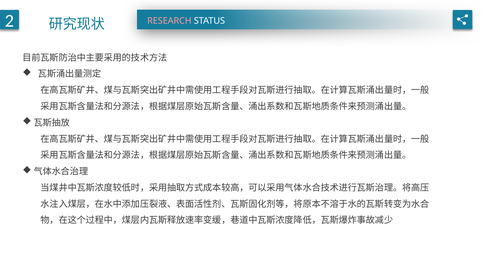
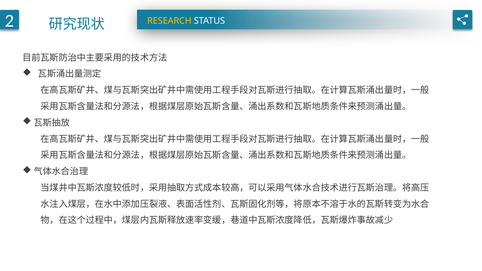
RESEARCH colour: pink -> yellow (169, 21)
